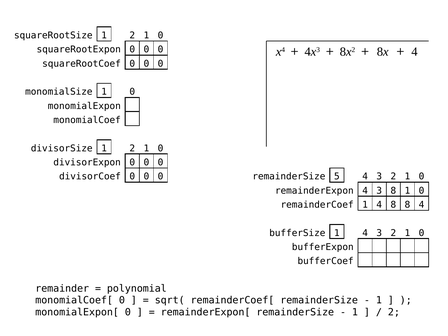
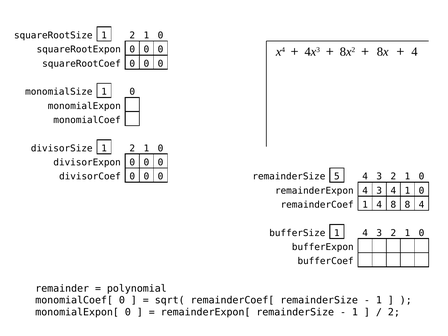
3 8: 8 -> 4 (393, 191)
